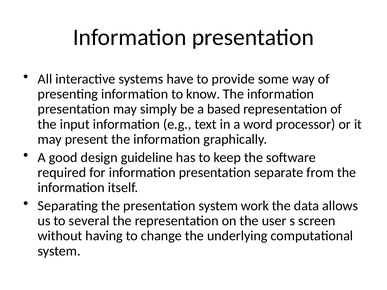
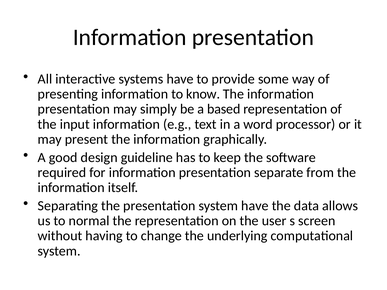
system work: work -> have (255, 206)
several: several -> normal (89, 221)
